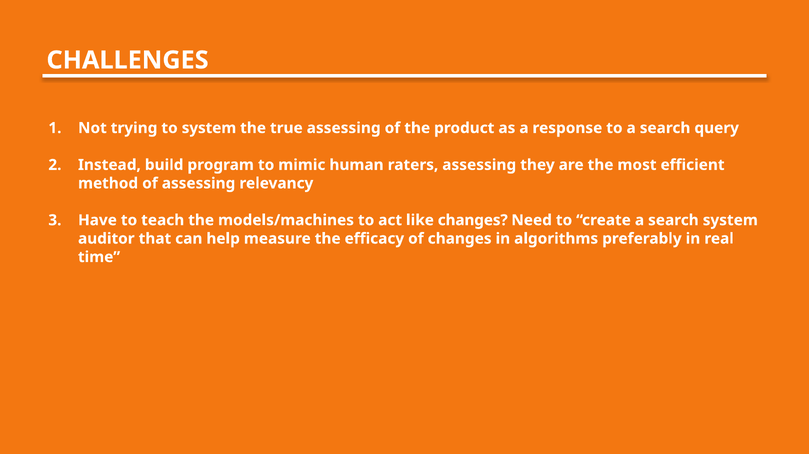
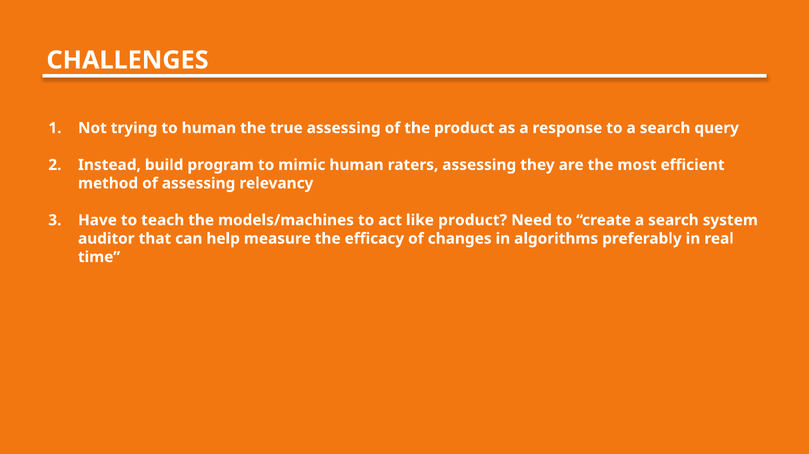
to system: system -> human (209, 128)
like changes: changes -> product (473, 220)
